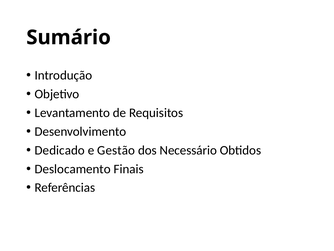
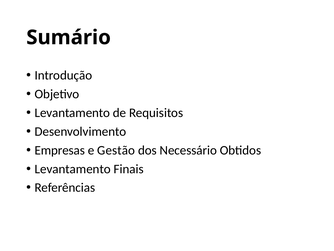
Dedicado: Dedicado -> Empresas (60, 150)
Deslocamento: Deslocamento -> Levantamento (73, 169)
